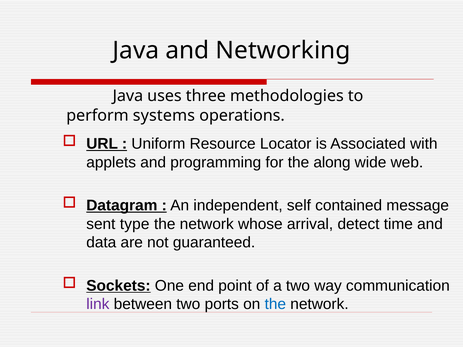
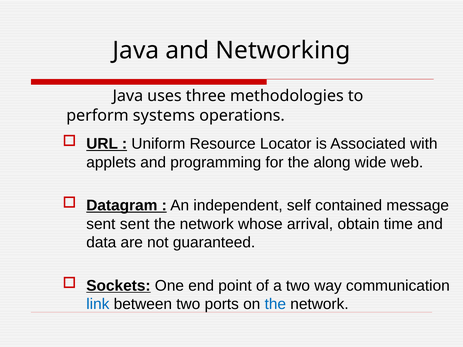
sent type: type -> sent (135, 224)
detect: detect -> obtain (359, 224)
link colour: purple -> blue (98, 304)
